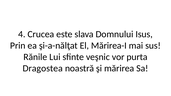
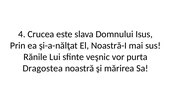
Mărirea-I: Mărirea-I -> Noastră-I (109, 46)
